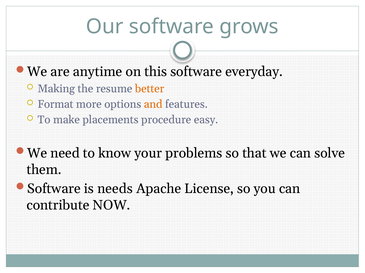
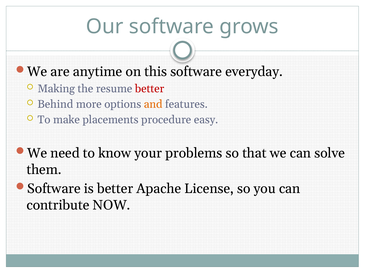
better colour: orange -> red (150, 89)
Format: Format -> Behind (55, 104)
is needs: needs -> better (115, 189)
